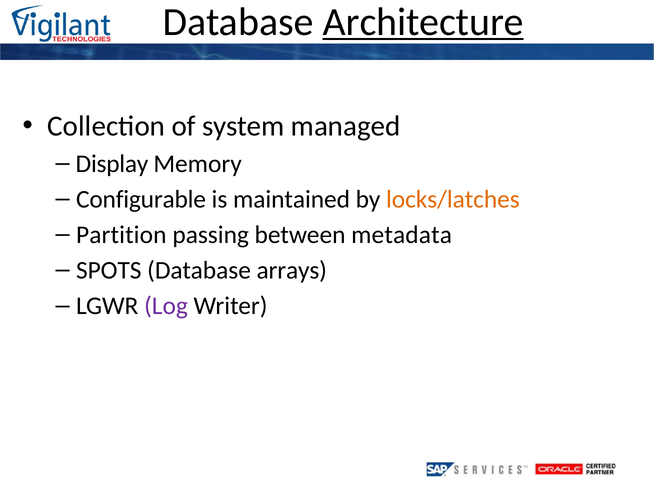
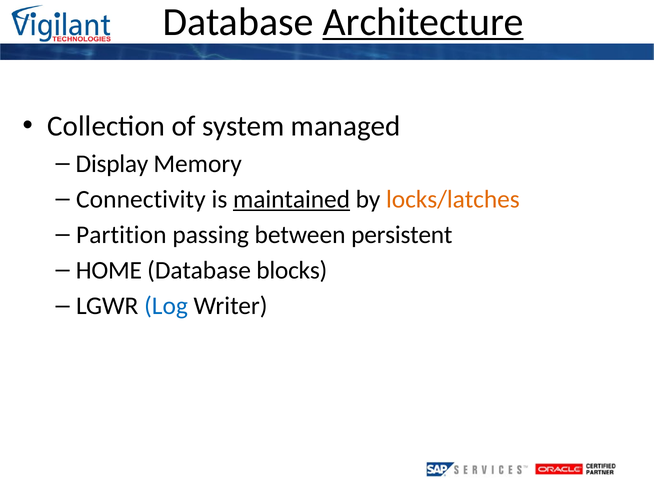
Configurable: Configurable -> Connectivity (141, 199)
maintained underline: none -> present (292, 199)
metadata: metadata -> persistent (402, 235)
SPOTS: SPOTS -> HOME (109, 271)
arrays: arrays -> blocks (292, 271)
Log colour: purple -> blue (166, 306)
